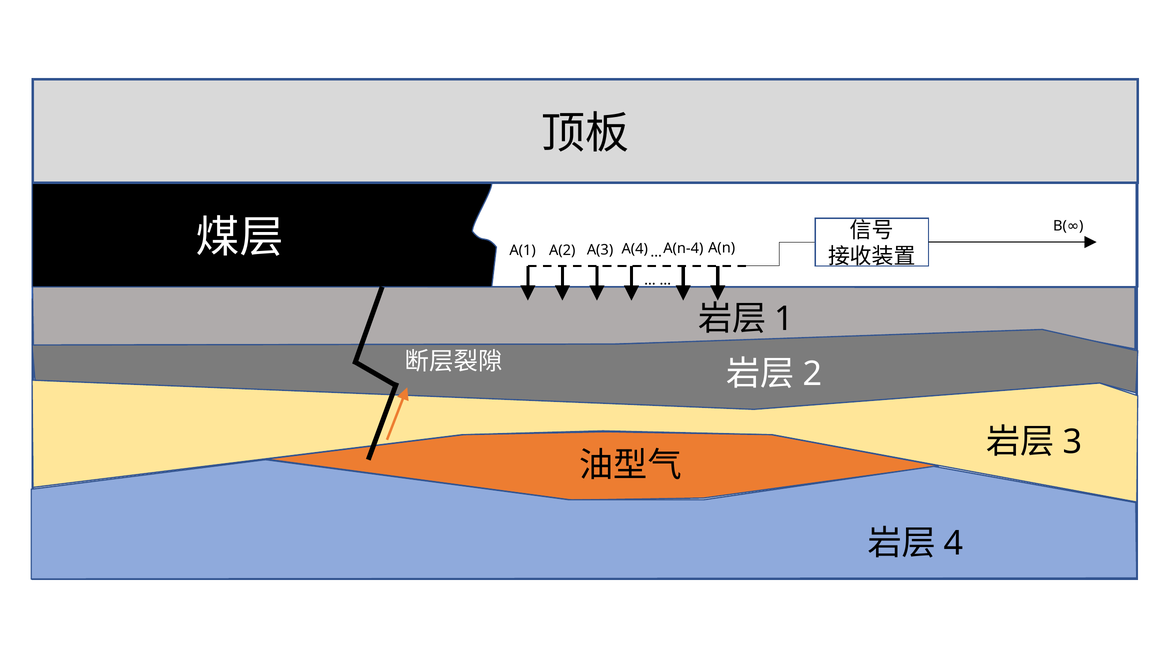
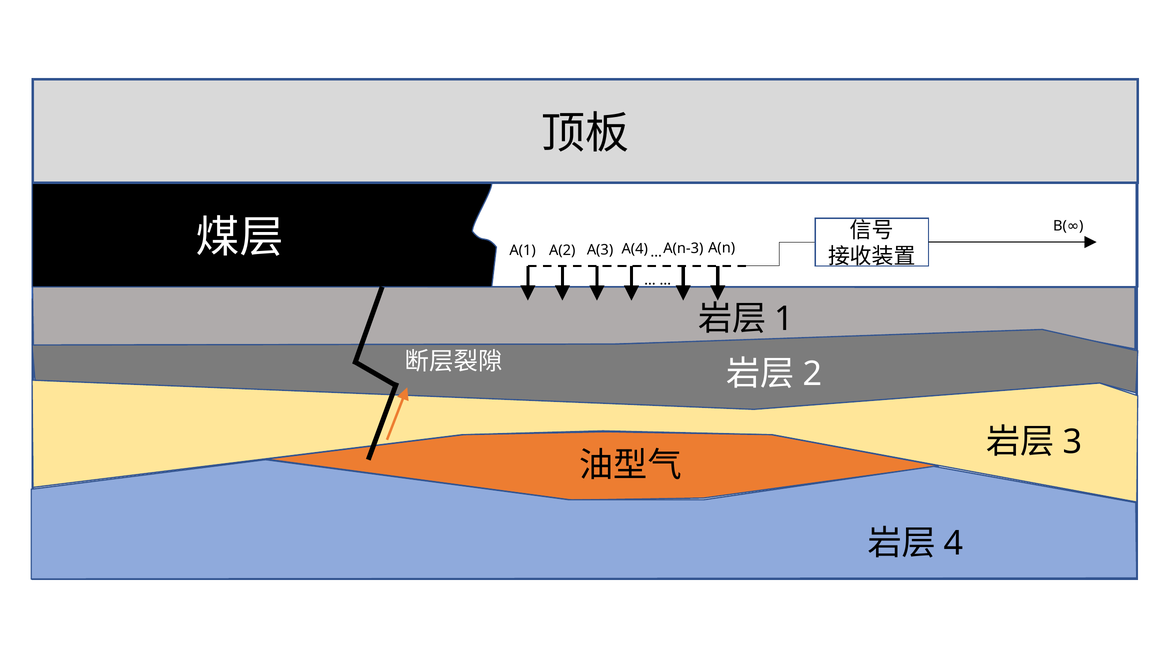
A(n-4: A(n-4 -> A(n-3 (683, 248)
